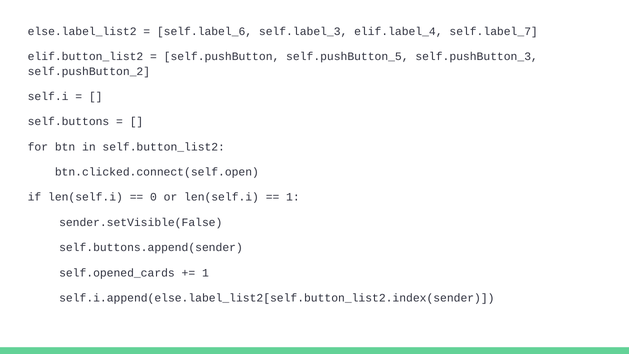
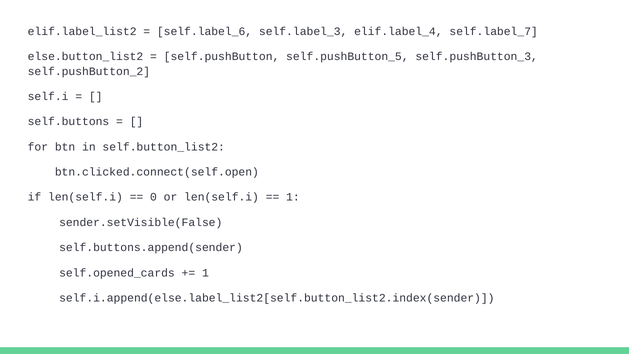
else.label_list2: else.label_list2 -> elif.label_list2 (82, 31)
elif.button_list2: elif.button_list2 -> else.button_list2 (86, 57)
